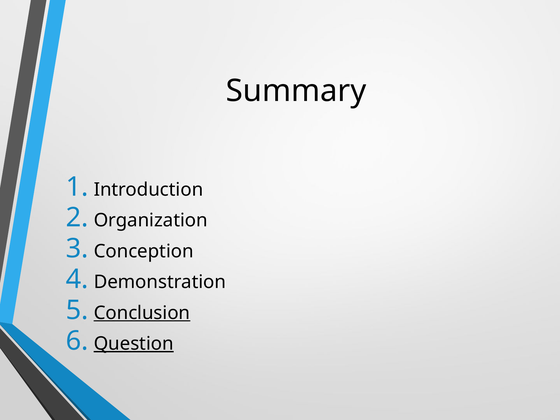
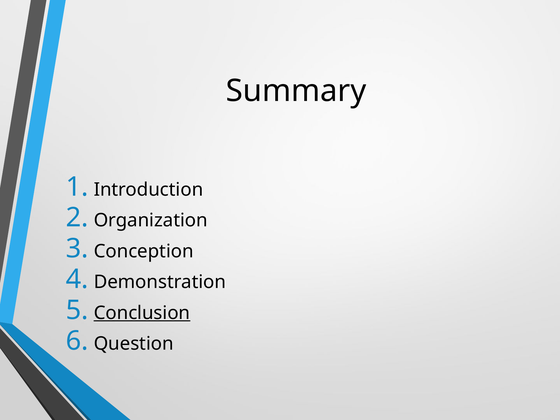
Question underline: present -> none (134, 344)
